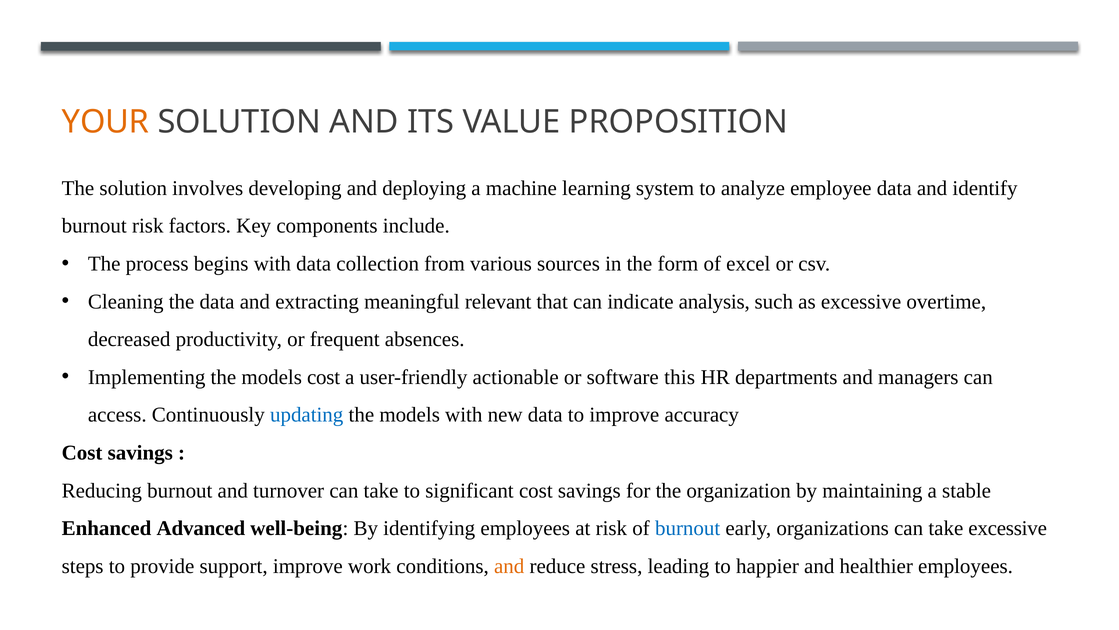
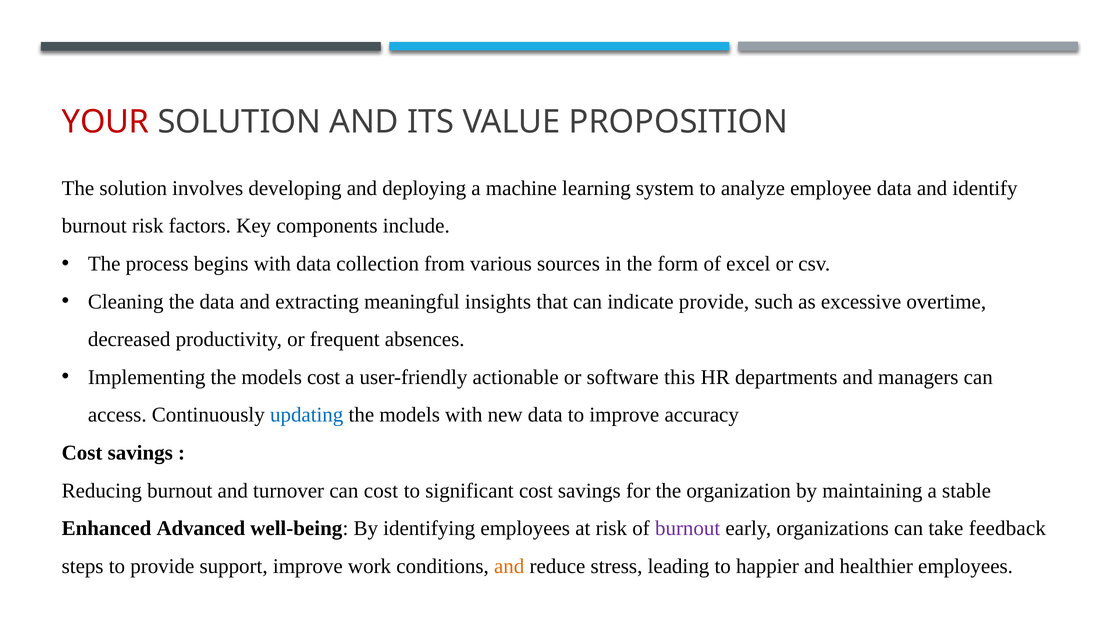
YOUR colour: orange -> red (105, 122)
relevant: relevant -> insights (498, 301)
indicate analysis: analysis -> provide (714, 301)
turnover can take: take -> cost (381, 490)
burnout colour: blue -> purple (688, 528)
take excessive: excessive -> feedback (1007, 528)
